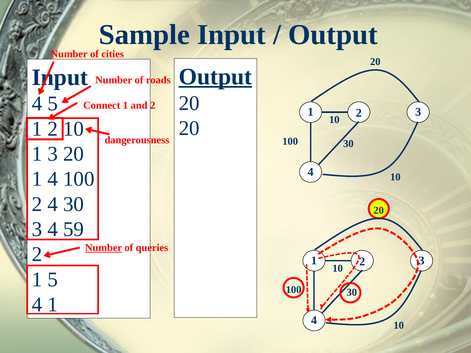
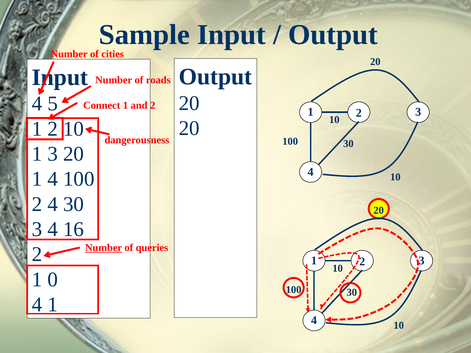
Output underline: present -> none (215, 77)
59: 59 -> 16 (74, 229)
1 5: 5 -> 0 (53, 280)
